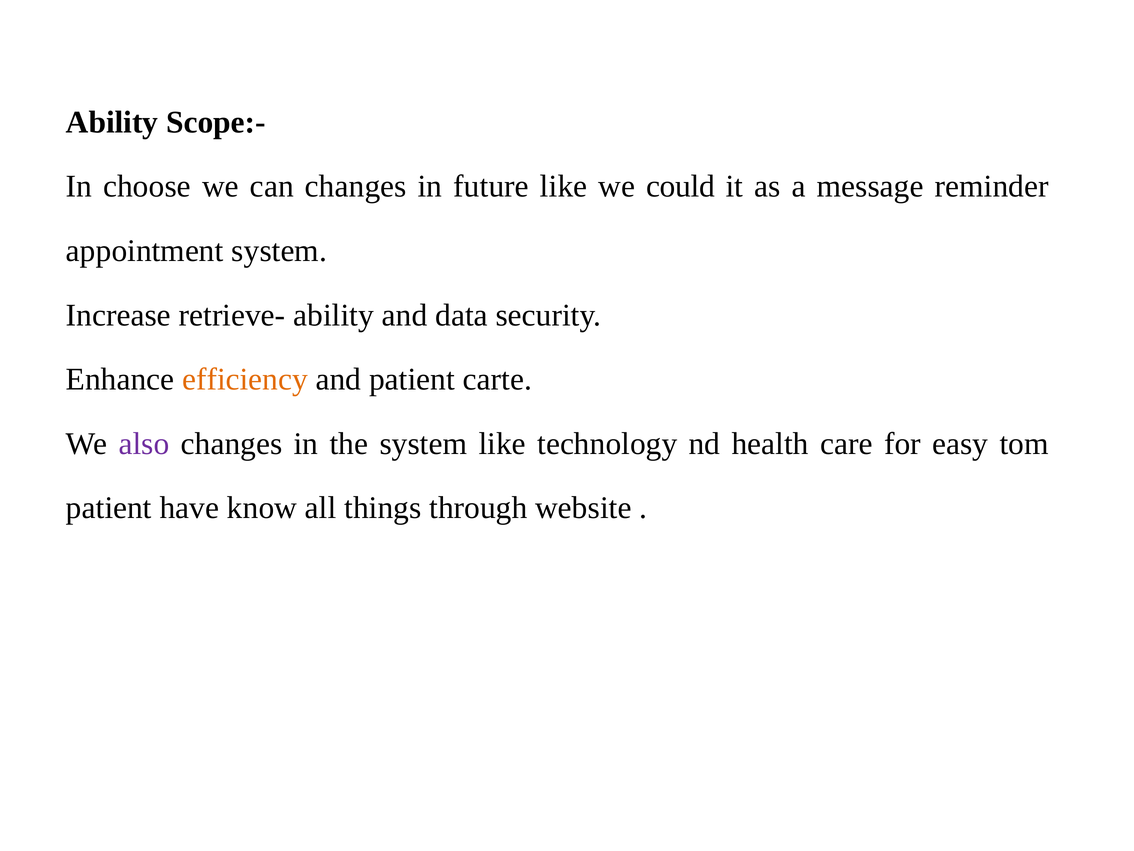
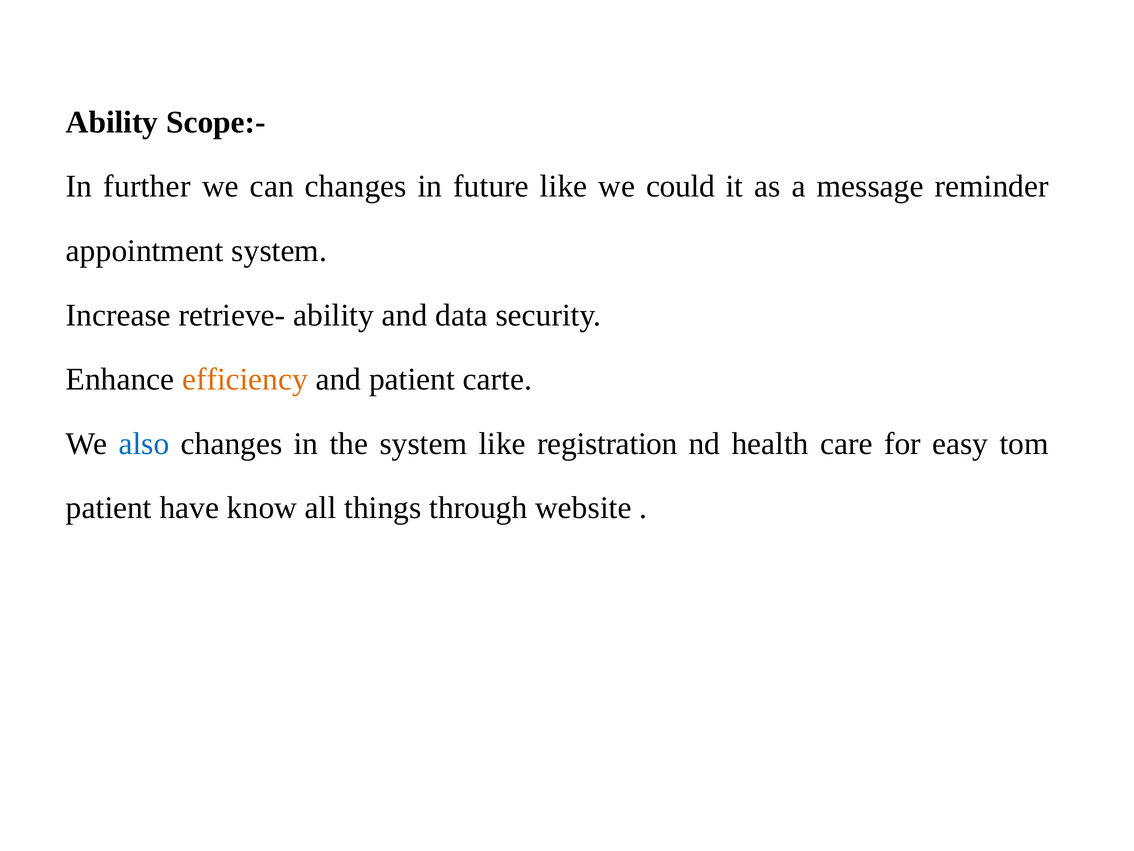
choose: choose -> further (147, 186)
also colour: purple -> blue (144, 443)
technology: technology -> registration (607, 443)
